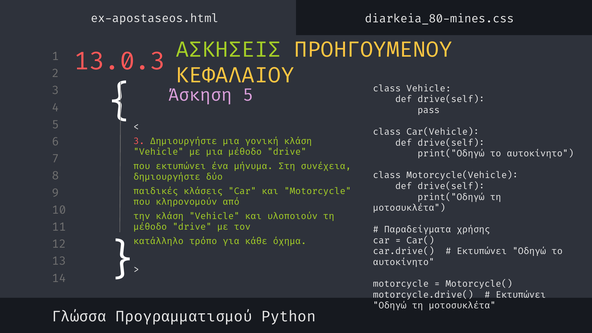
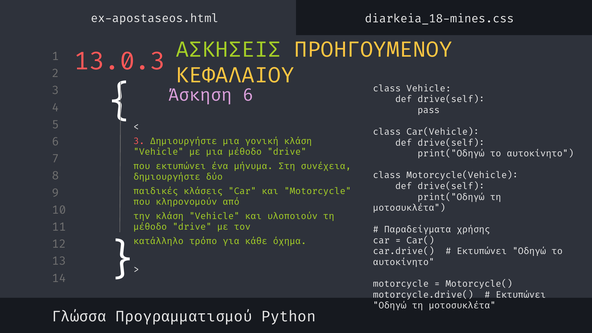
diarkeia_80-mines.css: diarkeia_80-mines.css -> diarkeia_18-mines.css (439, 19)
Άσκηση 5: 5 -> 6 (248, 95)
